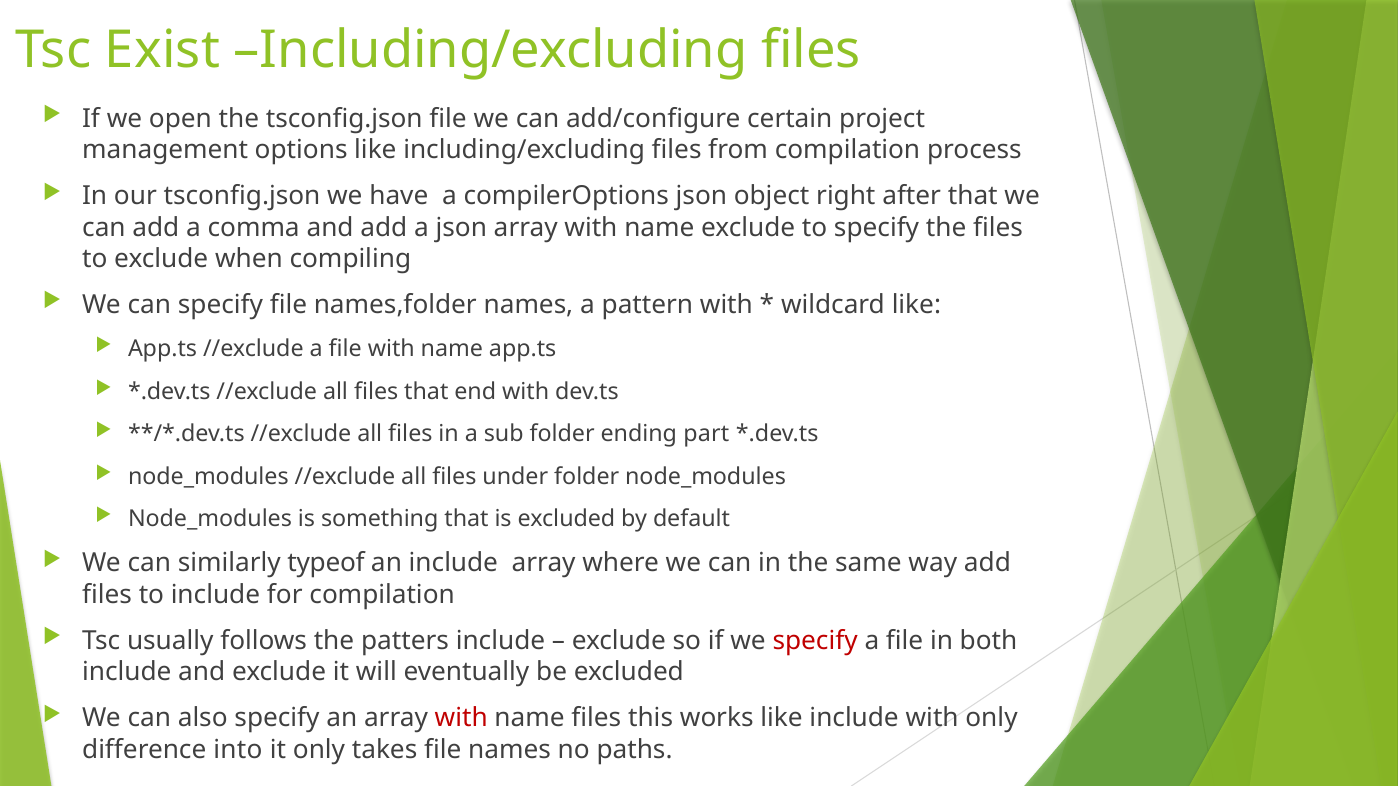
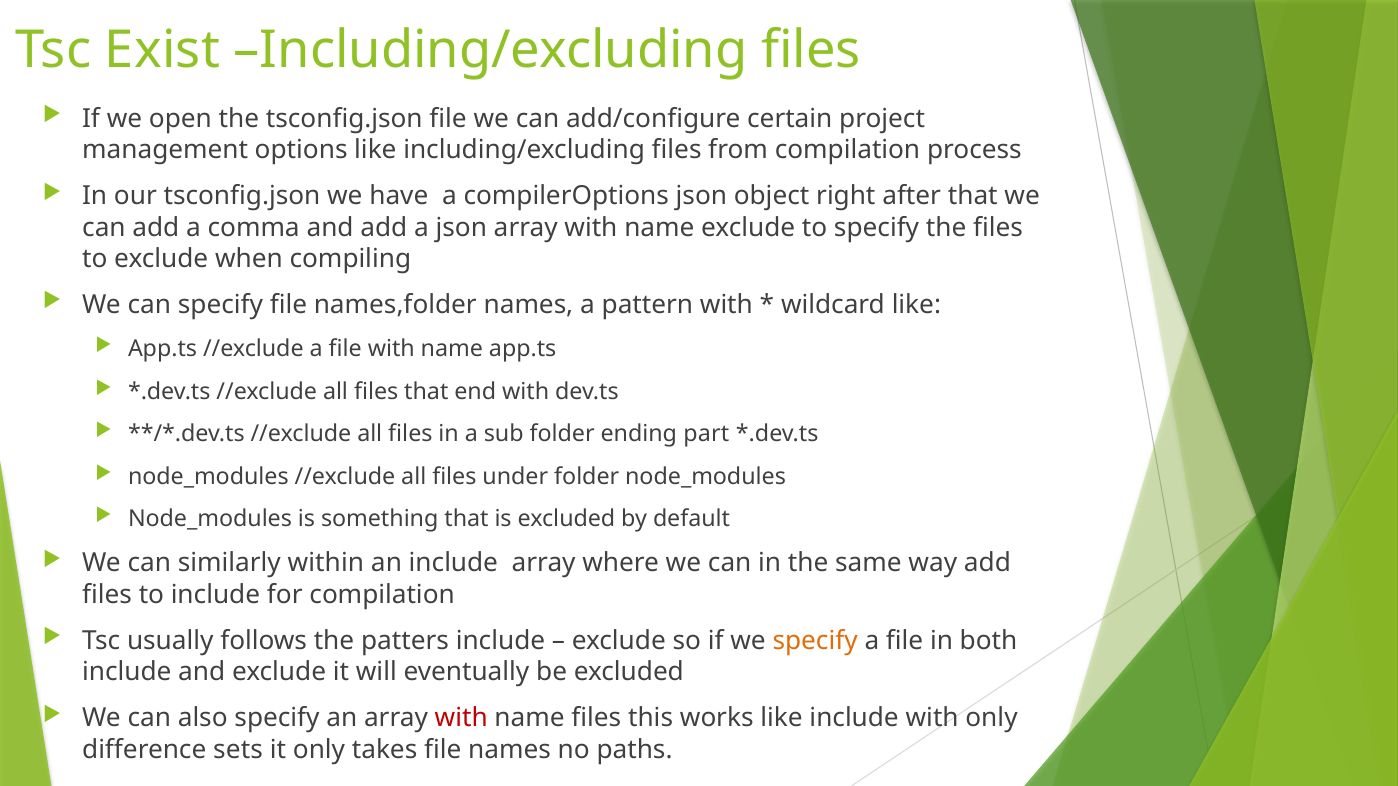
typeof: typeof -> within (326, 564)
specify colour: red -> orange (815, 641)
into: into -> sets (238, 750)
